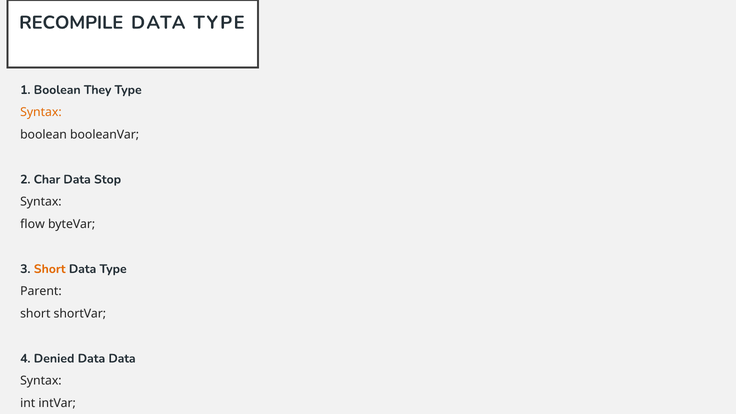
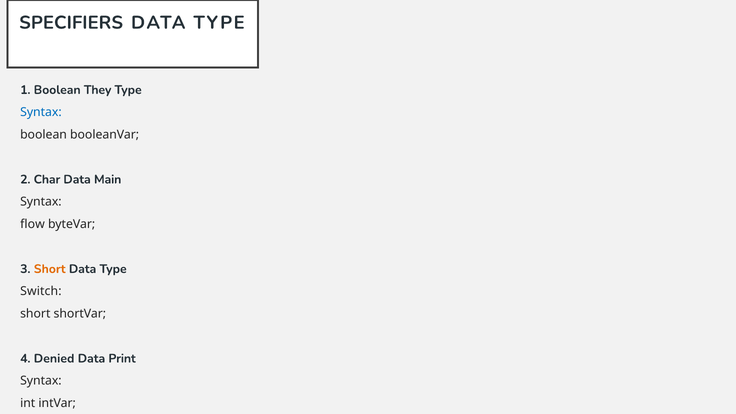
RECOMPILE: RECOMPILE -> SPECIFIERS (71, 23)
Syntax colour: orange -> blue (41, 112)
Stop: Stop -> Main (108, 179)
Parent: Parent -> Switch (41, 291)
Data Data: Data -> Print (122, 358)
